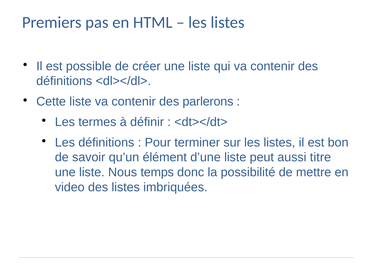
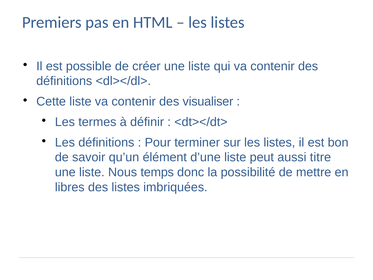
parlerons: parlerons -> visualiser (208, 101)
video: video -> libres (70, 187)
